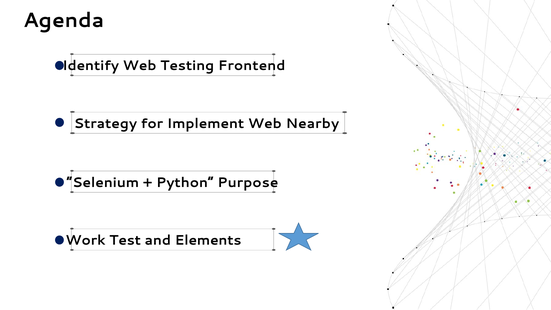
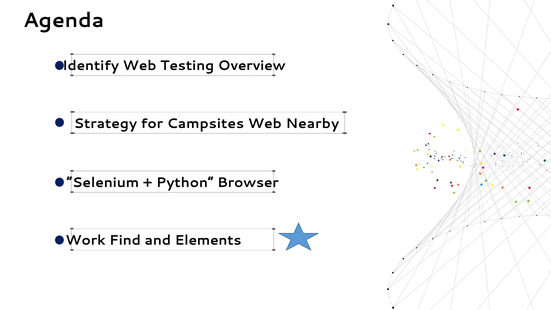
Frontend: Frontend -> Overview (252, 66)
Implement: Implement -> Campsites (205, 124)
Purpose: Purpose -> Browser (248, 182)
Test: Test -> Find (125, 240)
